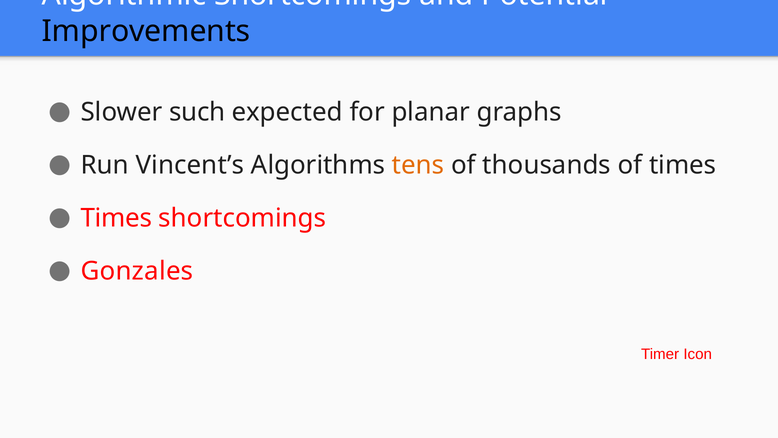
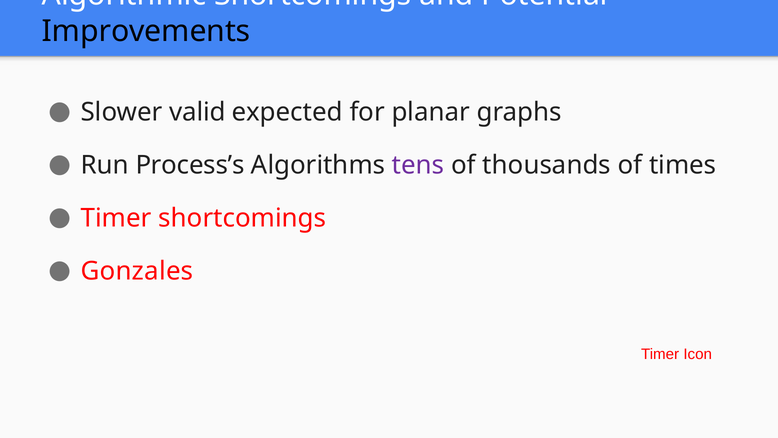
such: such -> valid (197, 112)
Vincent’s: Vincent’s -> Process’s (190, 165)
tens colour: orange -> purple (418, 165)
Times: Times -> Timer (116, 218)
